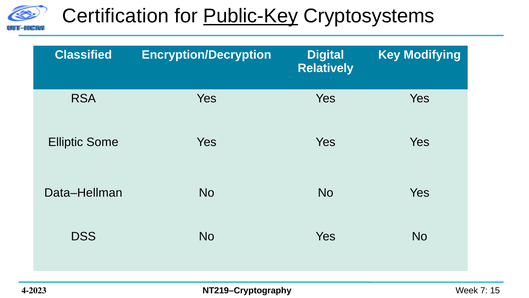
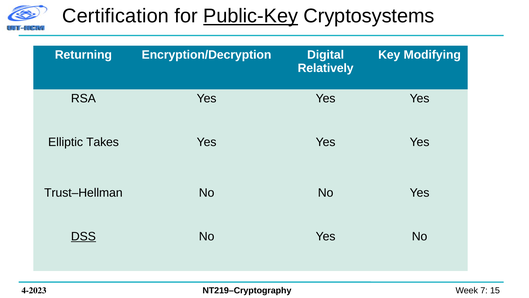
Classified: Classified -> Returning (83, 55)
Some: Some -> Takes (103, 142)
Data–Hellman: Data–Hellman -> Trust–Hellman (83, 192)
DSS underline: none -> present (83, 236)
